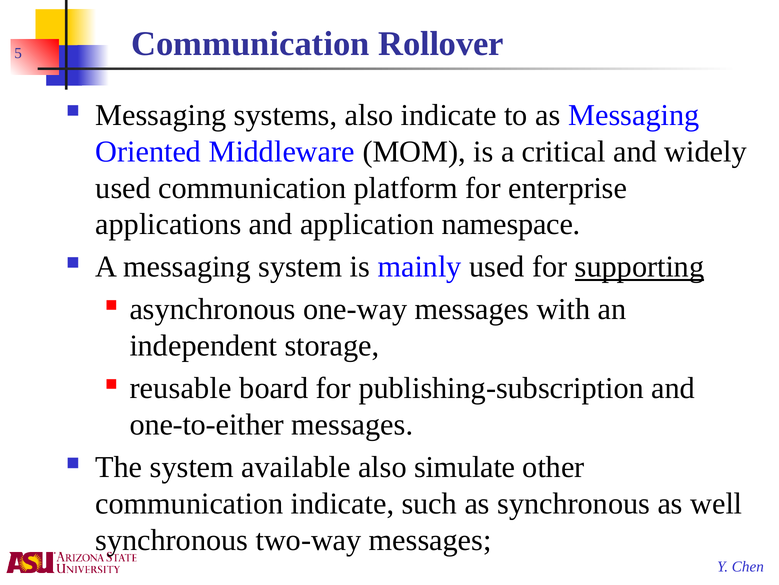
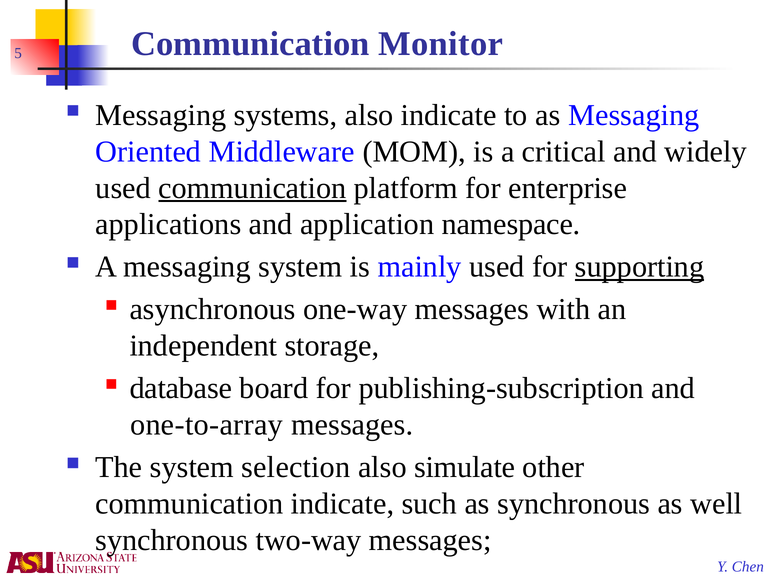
Rollover: Rollover -> Monitor (441, 44)
communication underline: none -> present (252, 188)
reusable: reusable -> database (181, 388)
one-to-either: one-to-either -> one-to-array (207, 424)
available: available -> selection (296, 467)
